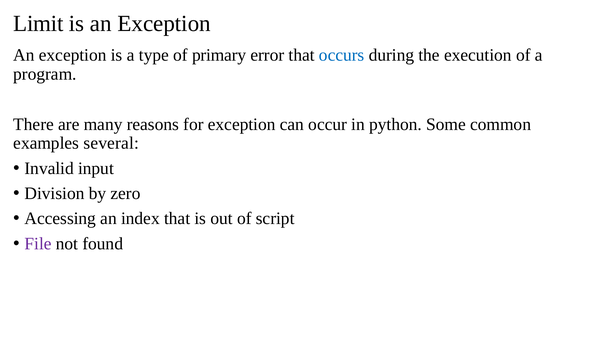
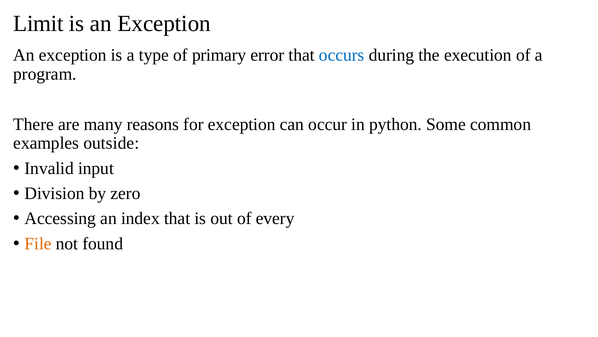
several: several -> outside (111, 143)
script: script -> every (275, 218)
File colour: purple -> orange (38, 243)
